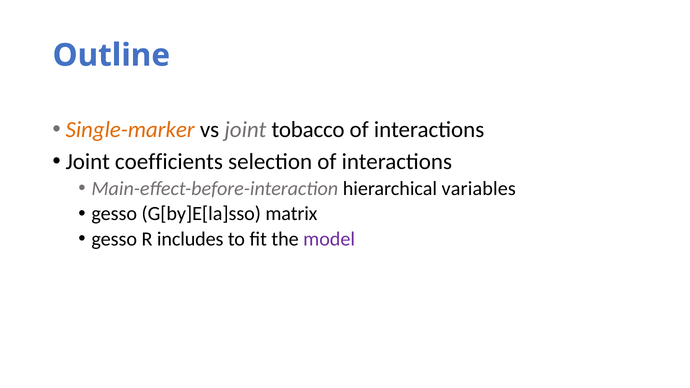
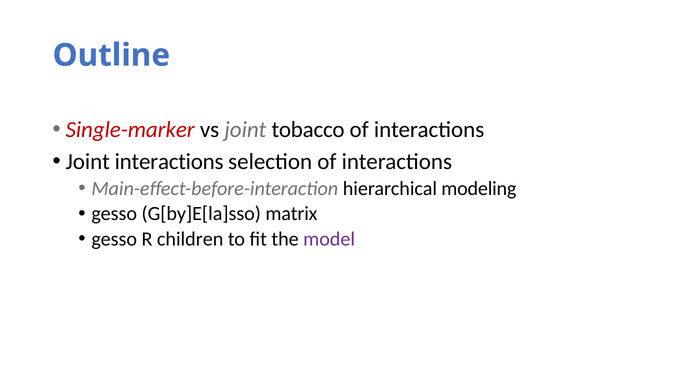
Single-marker colour: orange -> red (130, 130)
Joint coefficients: coefficients -> interactions (169, 162)
variables: variables -> modeling (479, 188)
includes: includes -> children (190, 239)
